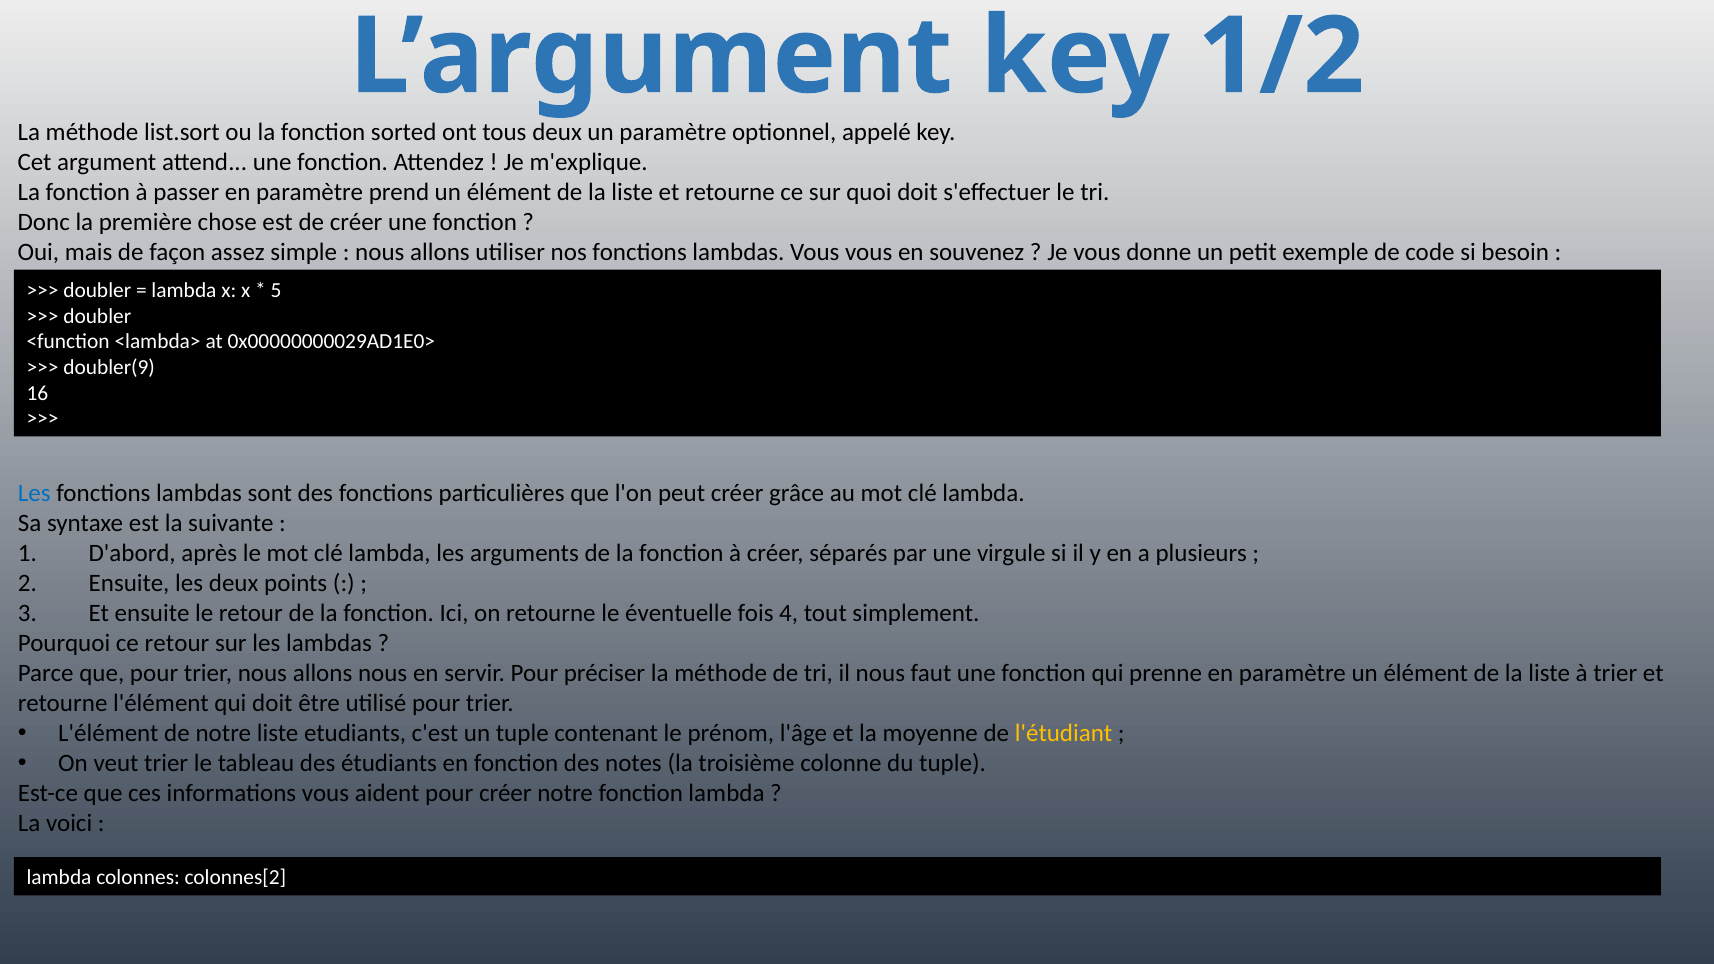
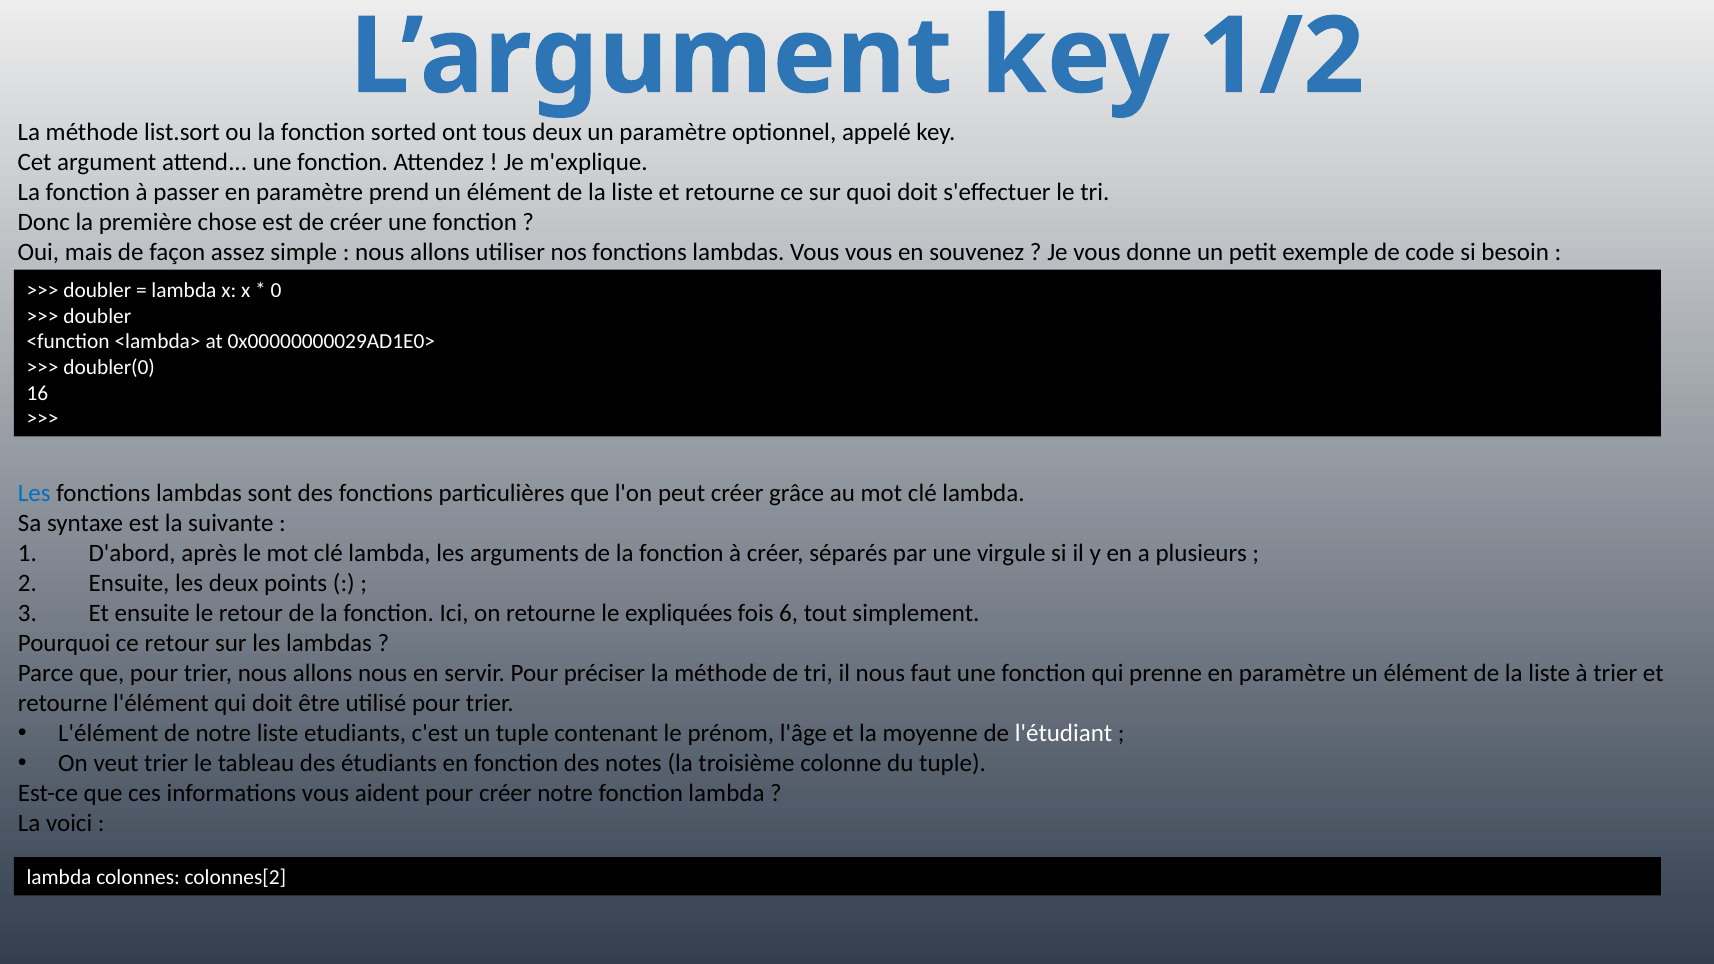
5: 5 -> 0 (276, 290)
doubler(9: doubler(9 -> doubler(0 (109, 367)
éventuelle: éventuelle -> expliquées (679, 614)
4: 4 -> 6 (789, 614)
l'étudiant colour: yellow -> white (1064, 734)
